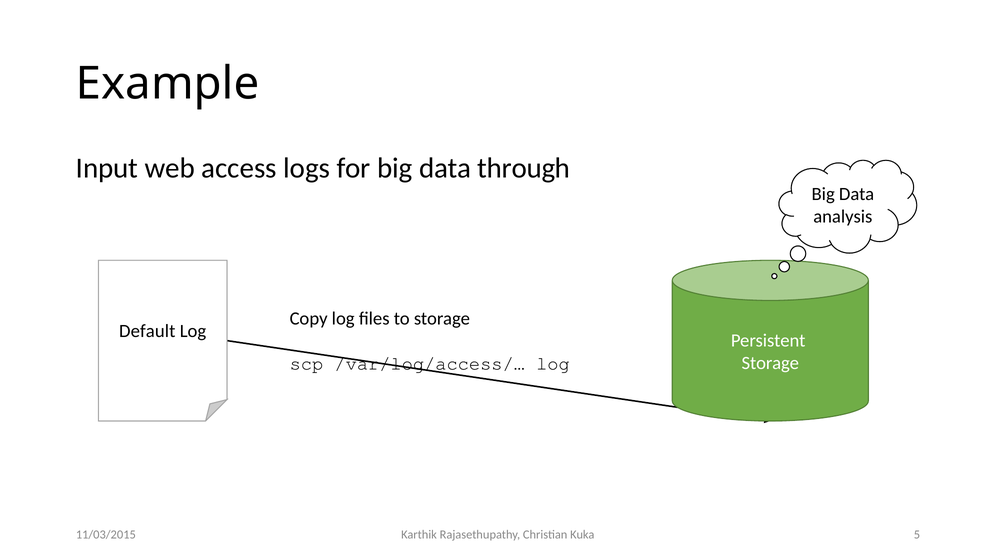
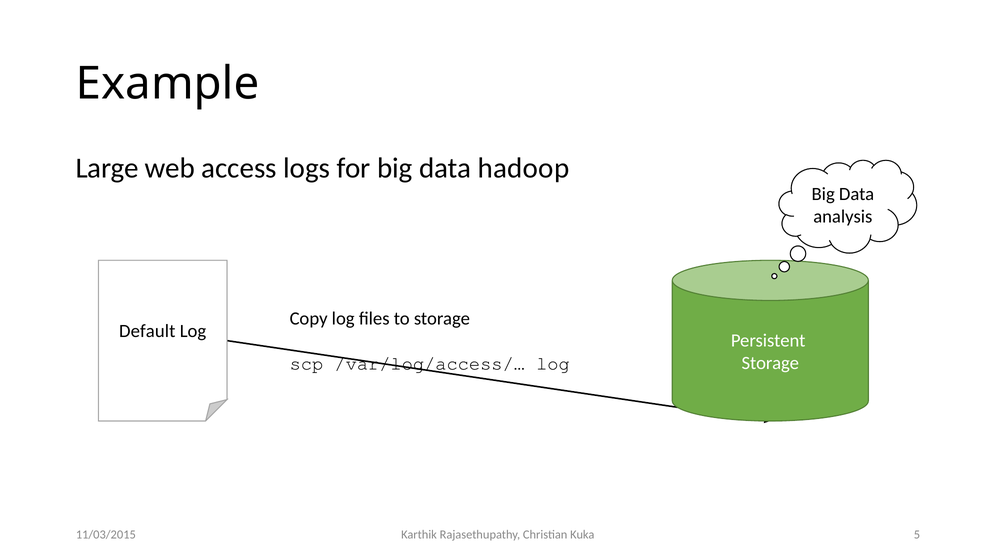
Input: Input -> Large (107, 168)
through: through -> hadoop (524, 168)
